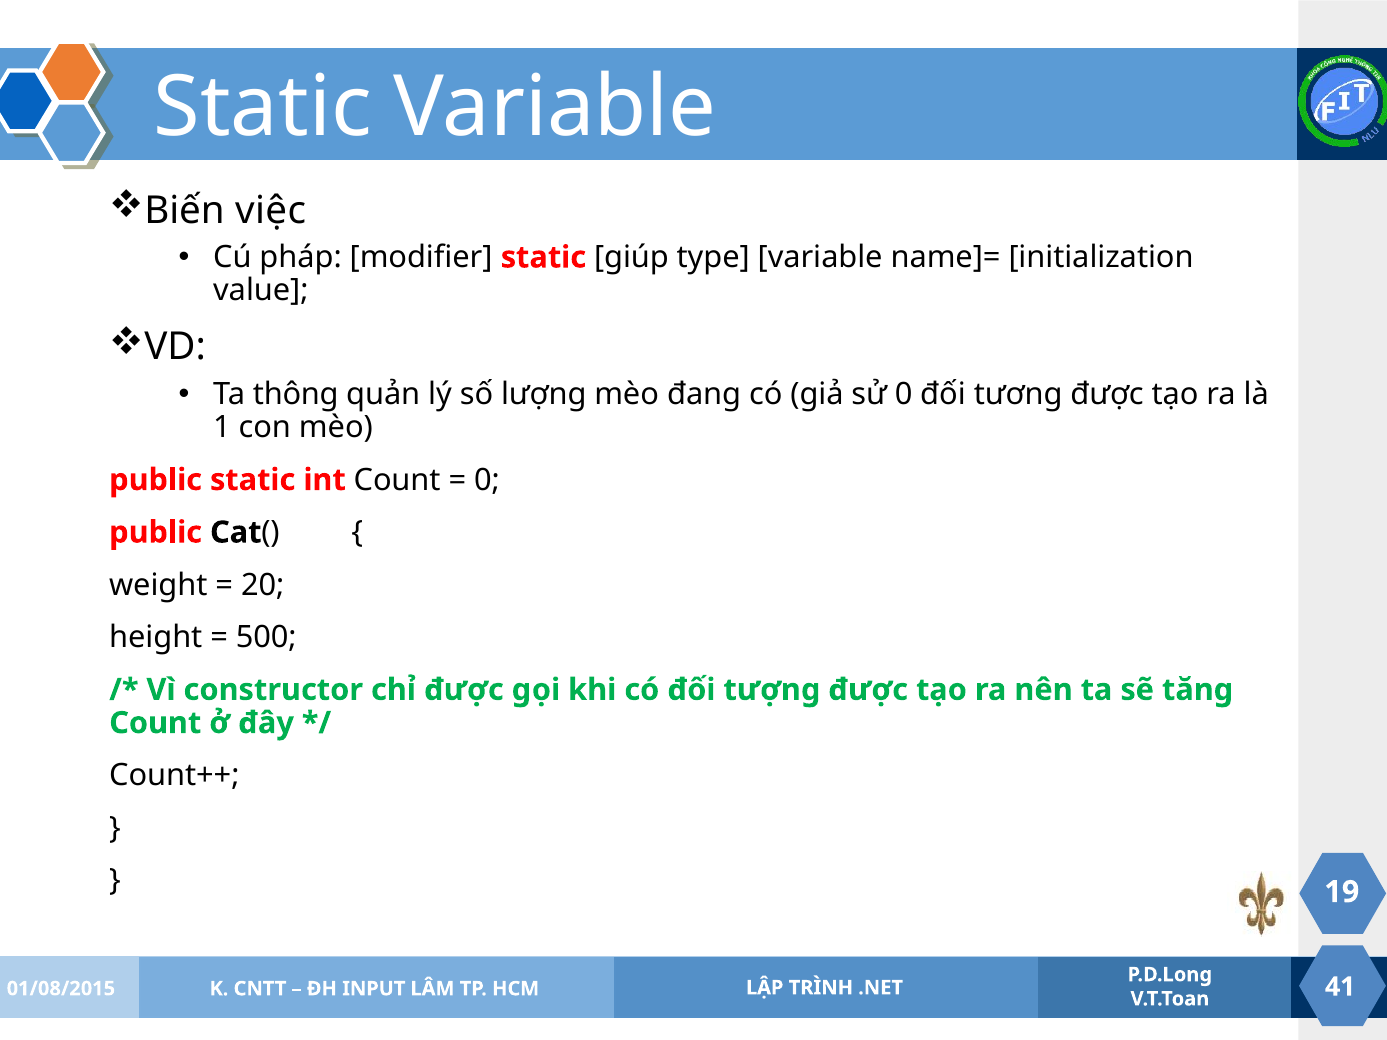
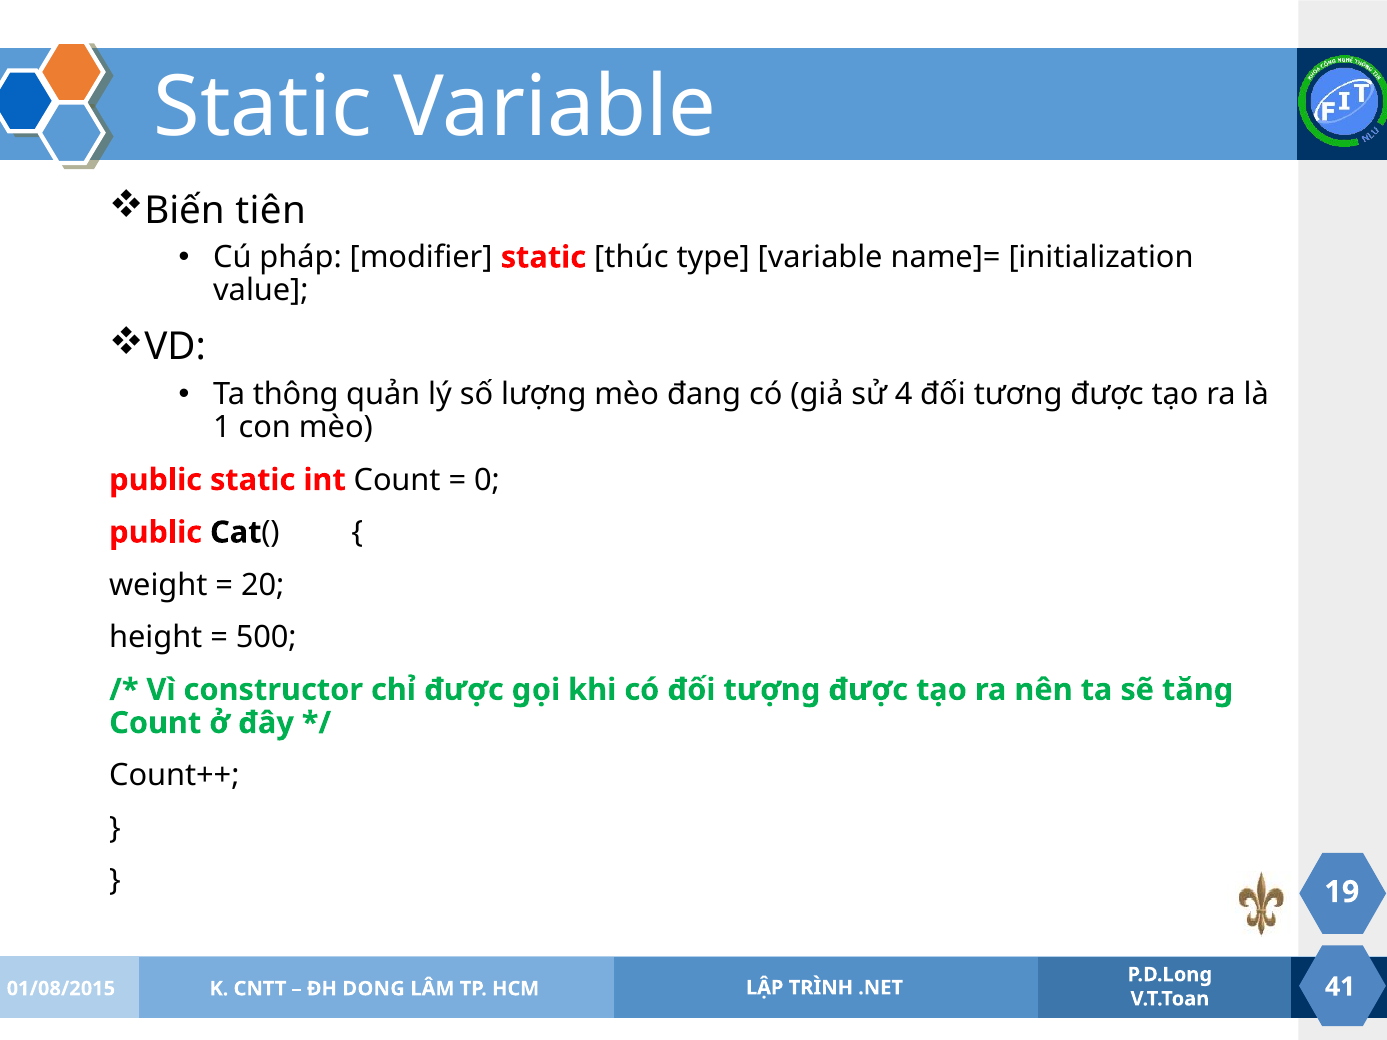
việc: việc -> tiên (271, 210)
giúp: giúp -> thúc (631, 257)
sử 0: 0 -> 4 (904, 394)
INPUT: INPUT -> DONG (374, 989)
